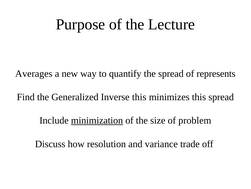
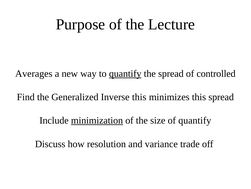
quantify underline: none -> present (125, 73)
represents: represents -> controlled (216, 73)
of problem: problem -> quantify (195, 120)
